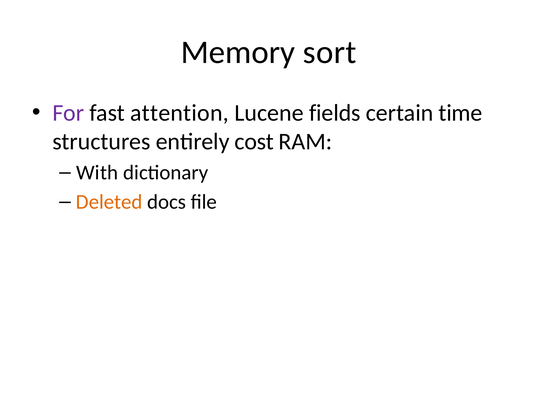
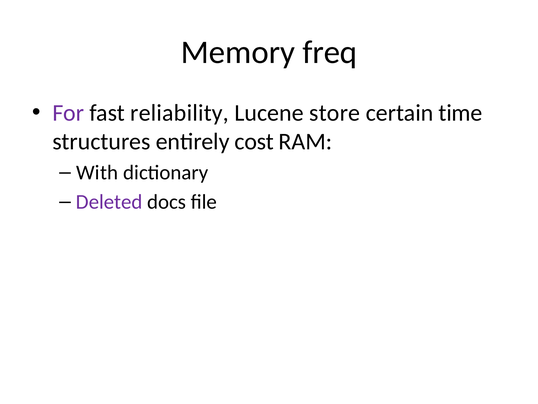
sort: sort -> freq (330, 52)
attention: attention -> reliability (180, 113)
fields: fields -> store (335, 113)
Deleted colour: orange -> purple (109, 202)
